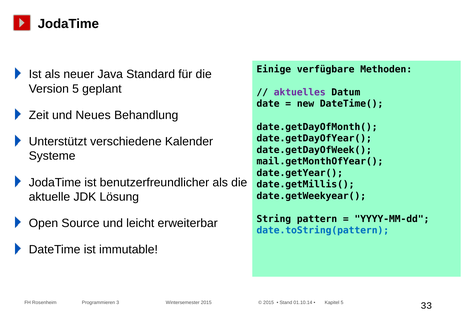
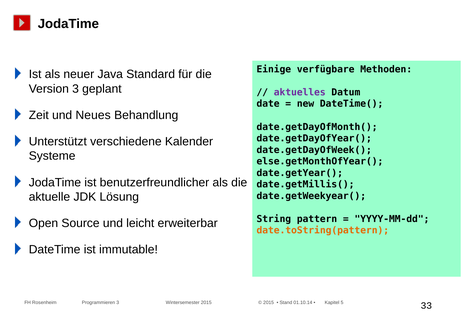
Version 5: 5 -> 3 (76, 89)
mail.getMonthOfYear(: mail.getMonthOfYear( -> else.getMonthOfYear( (320, 161)
date.toString(pattern colour: blue -> orange (323, 230)
